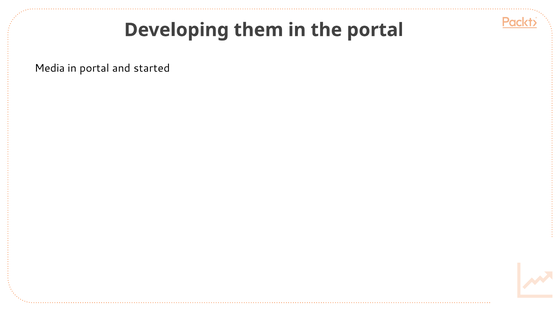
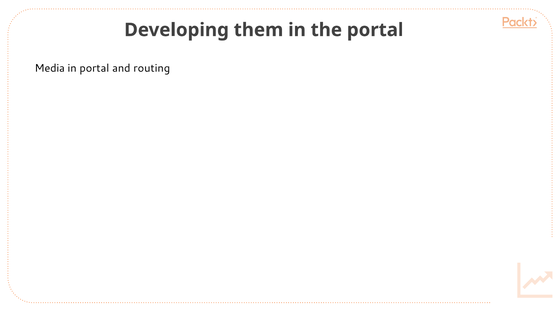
started: started -> routing (152, 68)
